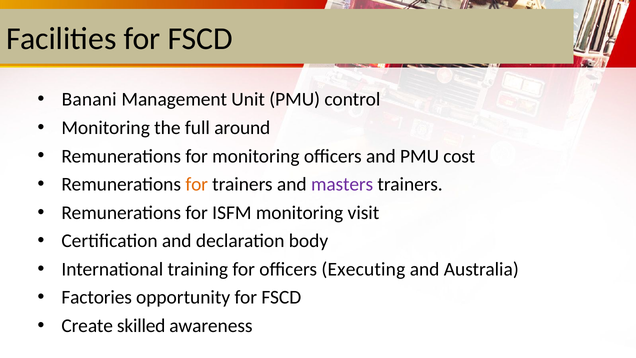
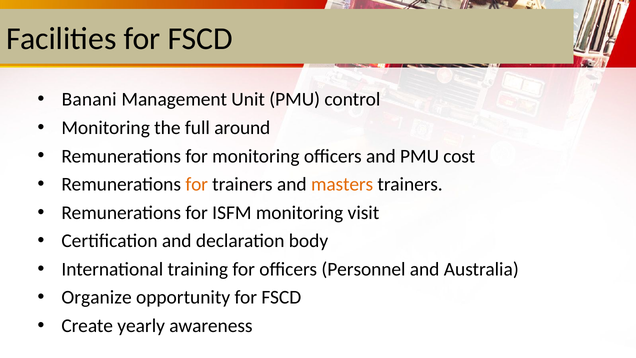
masters colour: purple -> orange (342, 184)
Executing: Executing -> Personnel (363, 269)
Factories: Factories -> Organize (97, 297)
skilled: skilled -> yearly (141, 326)
